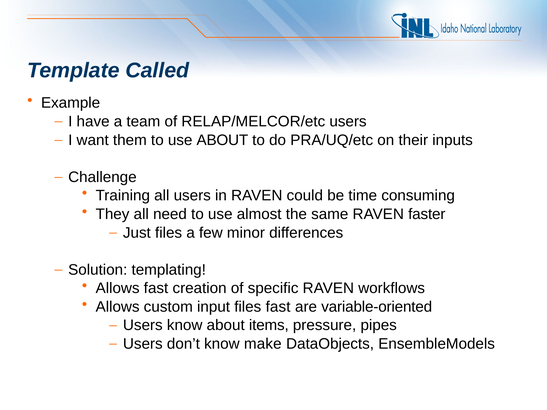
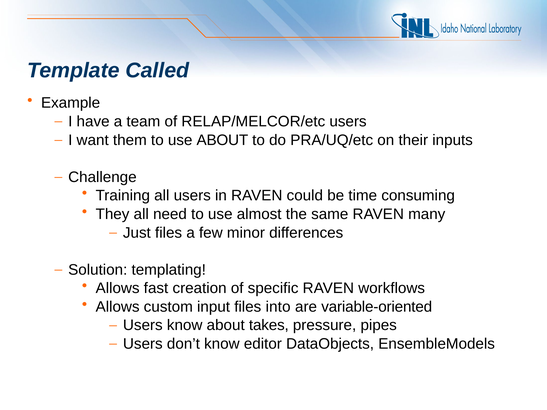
faster: faster -> many (427, 214)
files fast: fast -> into (278, 307)
items: items -> takes (269, 325)
make: make -> editor (263, 344)
